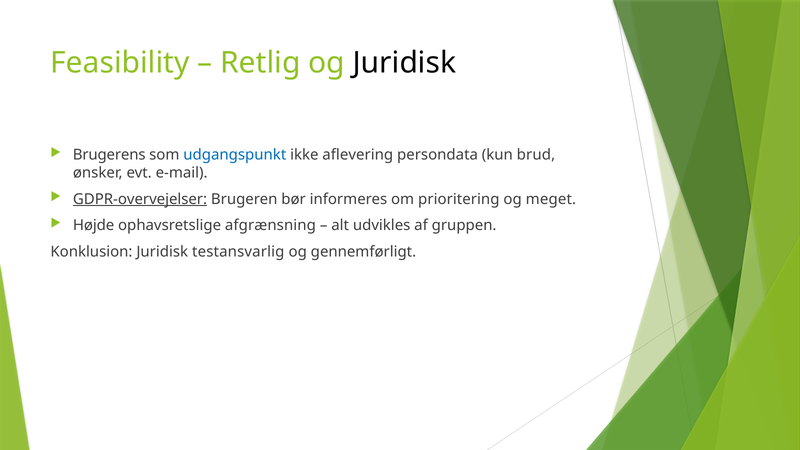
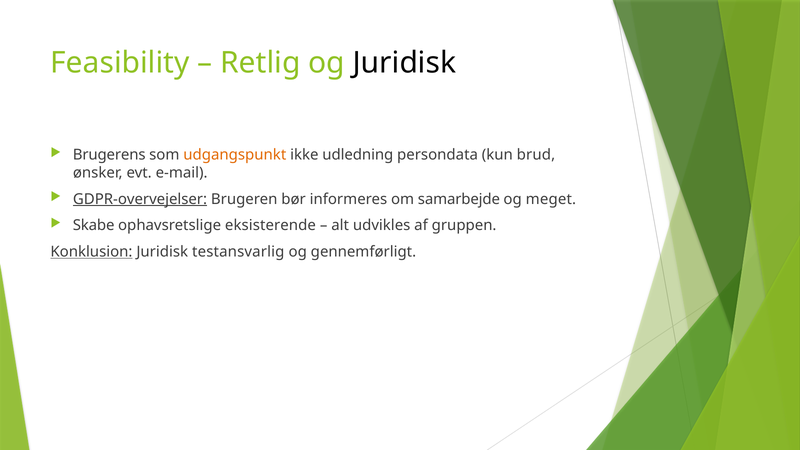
udgangspunkt colour: blue -> orange (235, 155)
aflevering: aflevering -> udledning (358, 155)
prioritering: prioritering -> samarbejde (459, 199)
Højde: Højde -> Skabe (94, 226)
afgrænsning: afgrænsning -> eksisterende (270, 226)
Konklusion underline: none -> present (91, 252)
